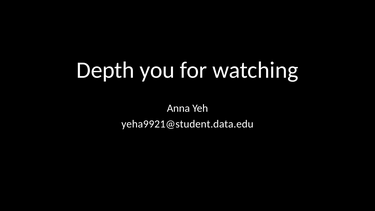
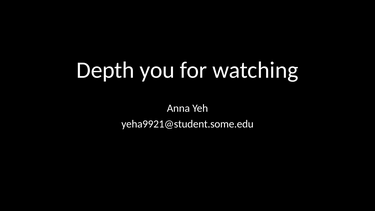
yeha9921@student.data.edu: yeha9921@student.data.edu -> yeha9921@student.some.edu (187, 124)
